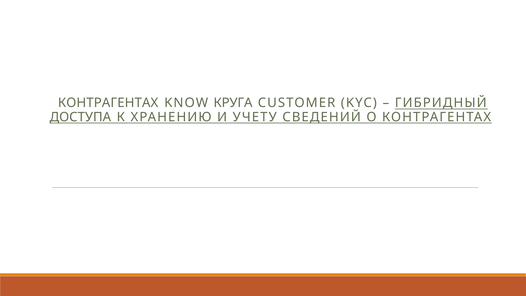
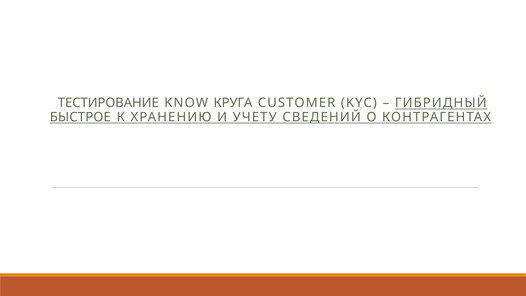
КОНТРАГЕНТАХ: КОНТРАГЕНТАХ -> ТЕСТИРОВАНИЕ (108, 103)
ДОСТУПА: ДОСТУПА -> БЫСТРОЕ (80, 117)
